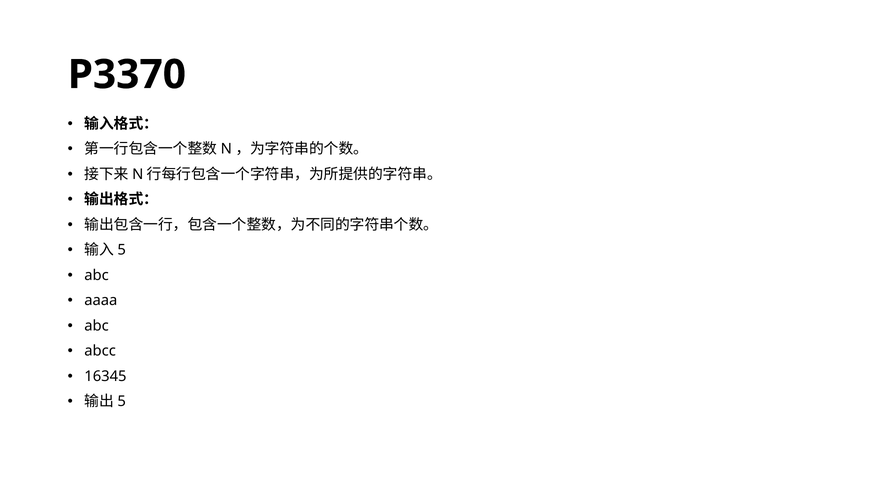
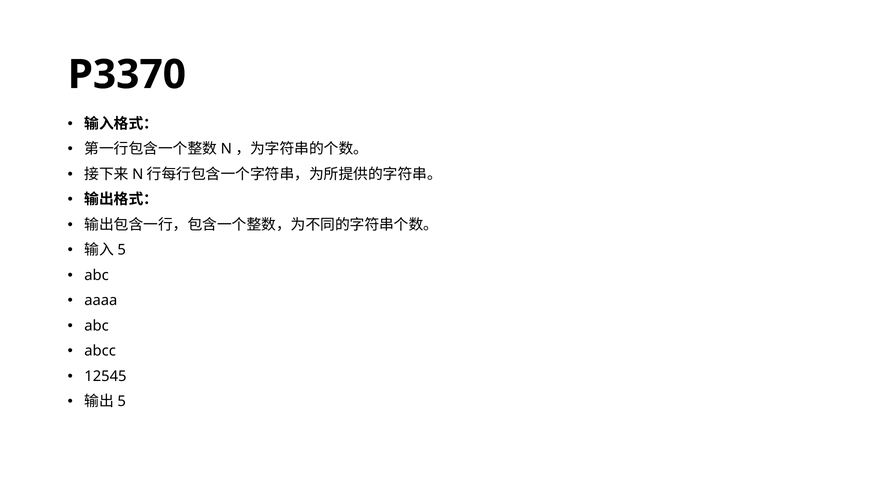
16345: 16345 -> 12545 (105, 376)
